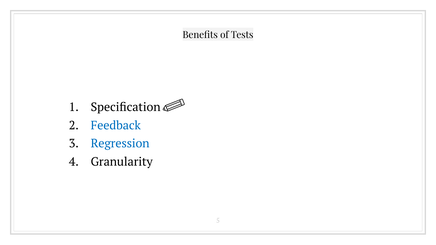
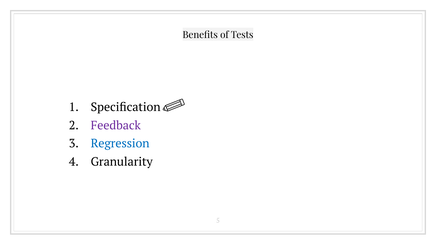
Feedback colour: blue -> purple (116, 126)
